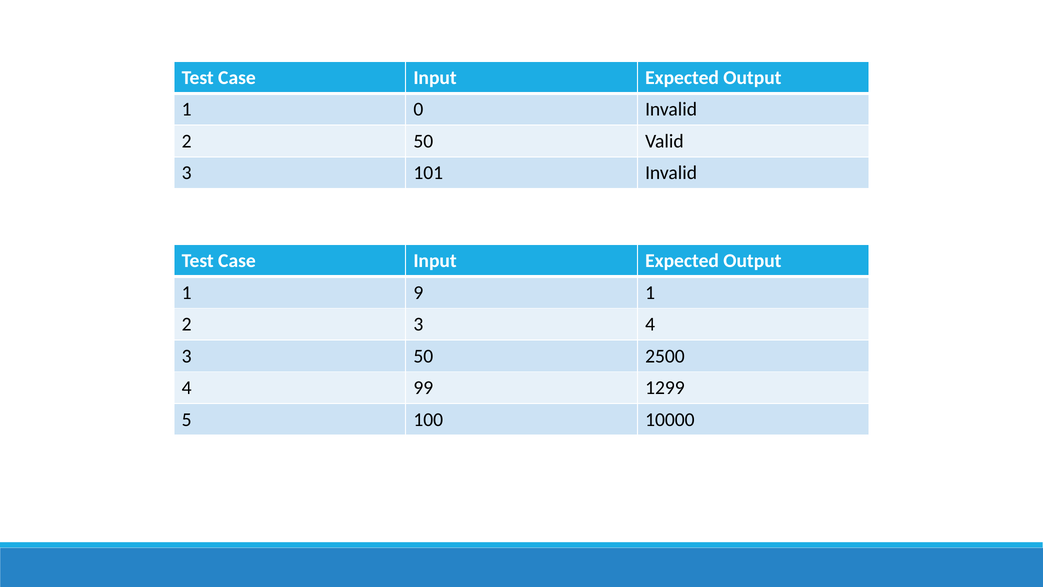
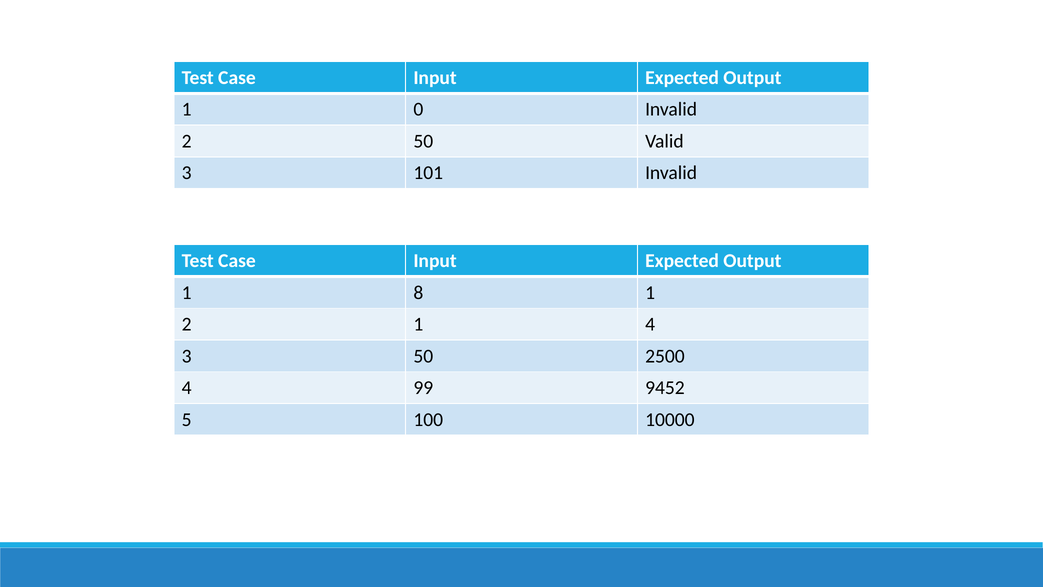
9: 9 -> 8 (418, 292)
2 3: 3 -> 1 (418, 324)
1299: 1299 -> 9452 (665, 388)
